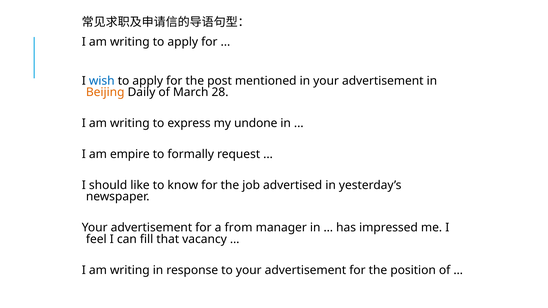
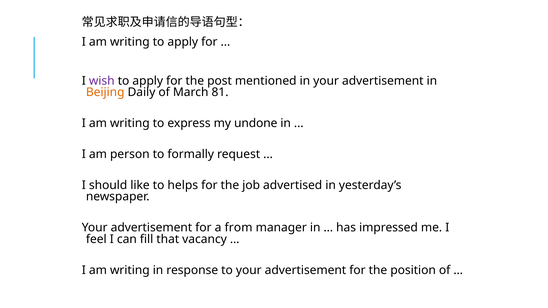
wish colour: blue -> purple (102, 81)
28: 28 -> 81 (220, 92)
empire: empire -> person (130, 154)
know: know -> helps (183, 185)
